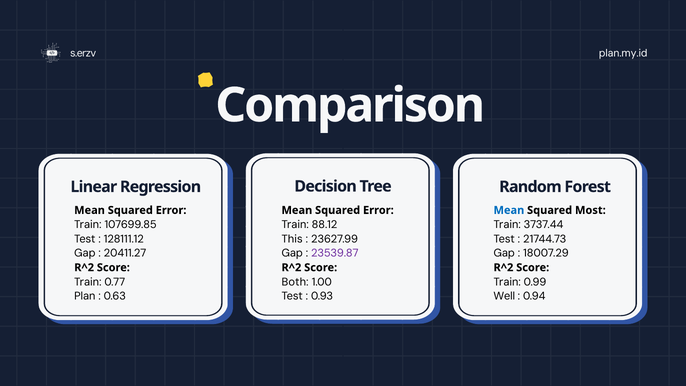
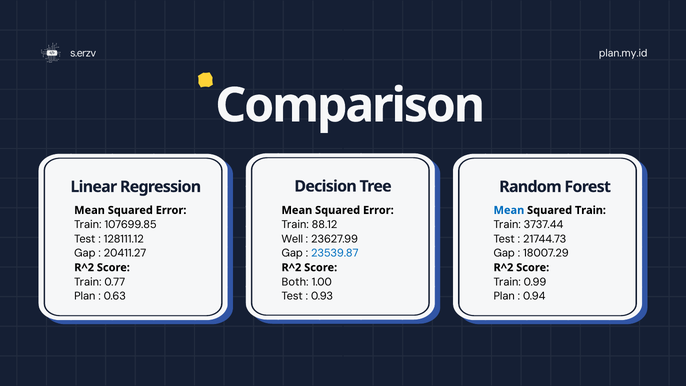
Squared Most: Most -> Train (590, 210)
This: This -> Well (292, 239)
23539.87 colour: purple -> blue (335, 253)
Well: Well -> Plan (504, 296)
